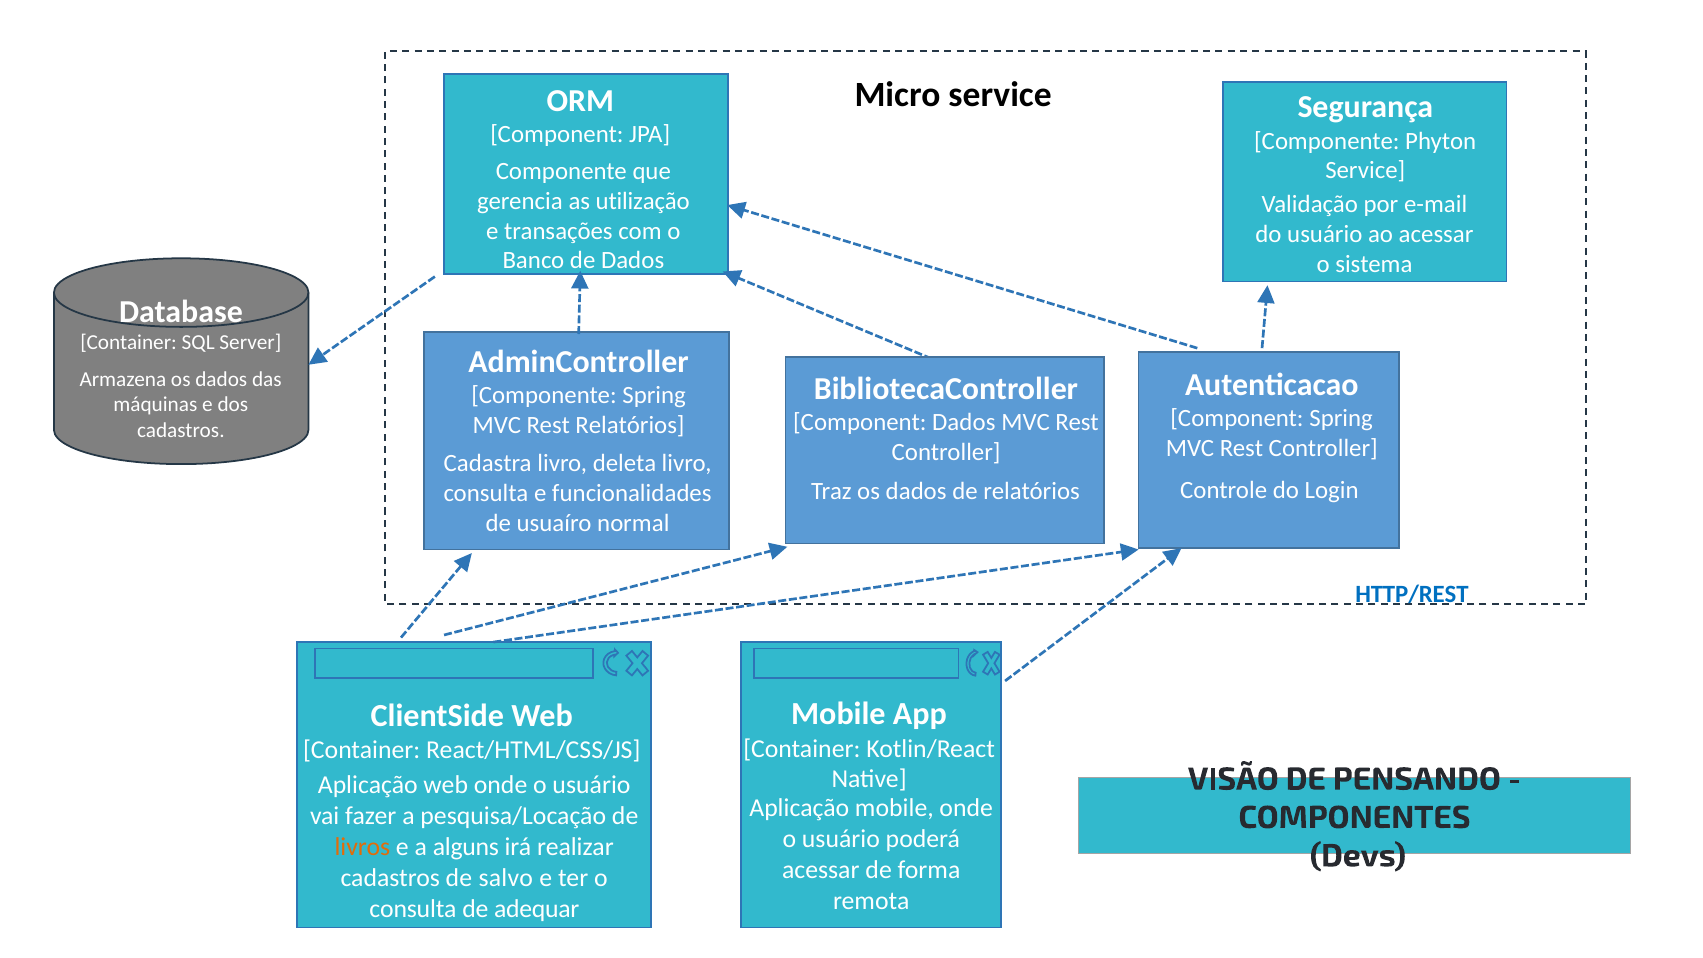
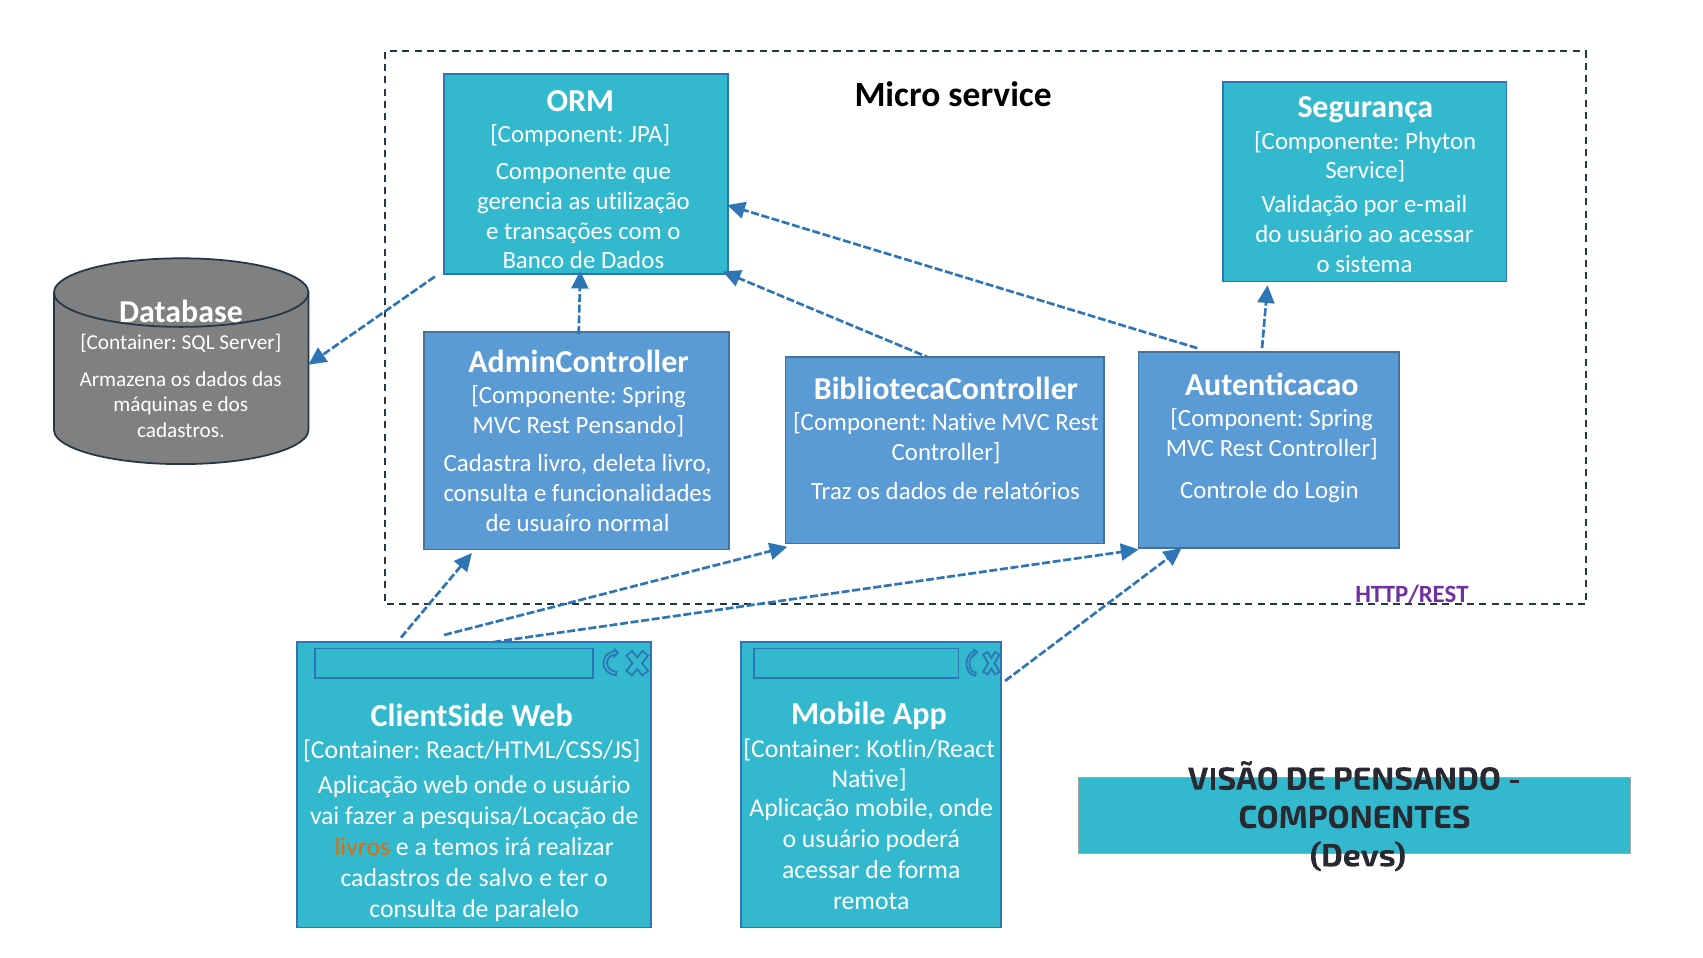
Component Dados: Dados -> Native (964, 422)
Rest Relatórios: Relatórios -> Pensando (630, 425)
HTTP/REST colour: blue -> purple (1412, 595)
alguns: alguns -> temos (466, 847)
adequar: adequar -> paralelo (537, 909)
